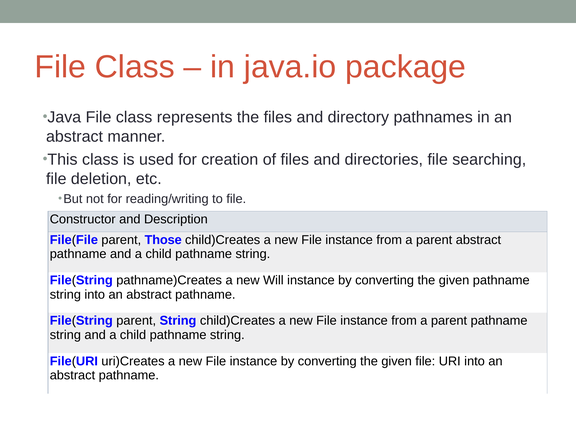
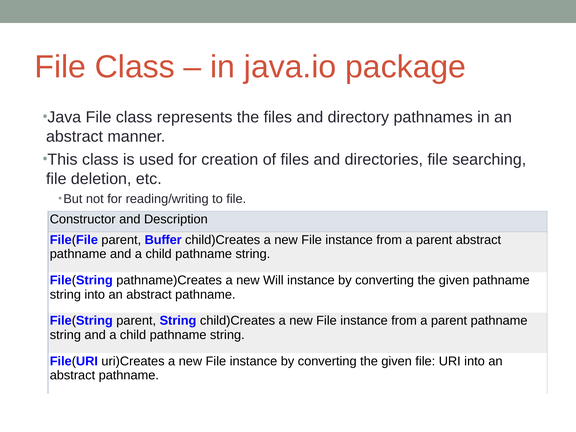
Those: Those -> Buffer (163, 240)
